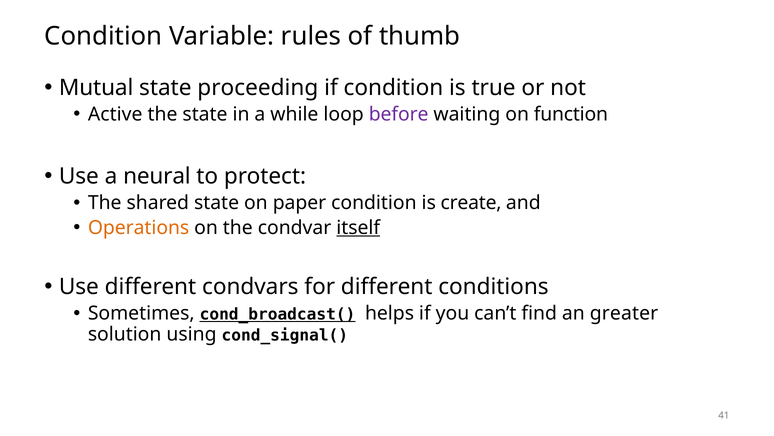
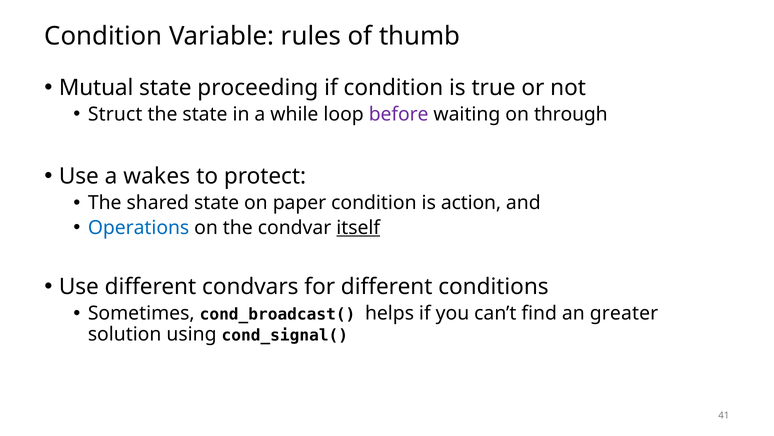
Active: Active -> Struct (115, 114)
function: function -> through (571, 114)
neural: neural -> wakes (157, 176)
create: create -> action (471, 203)
Operations colour: orange -> blue (139, 228)
cond_broadcast( underline: present -> none (278, 314)
